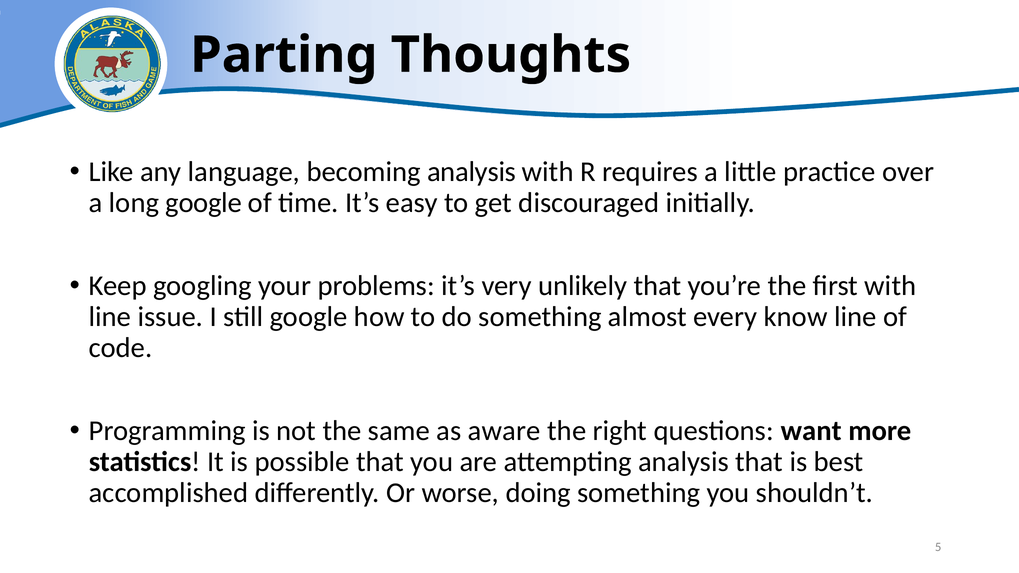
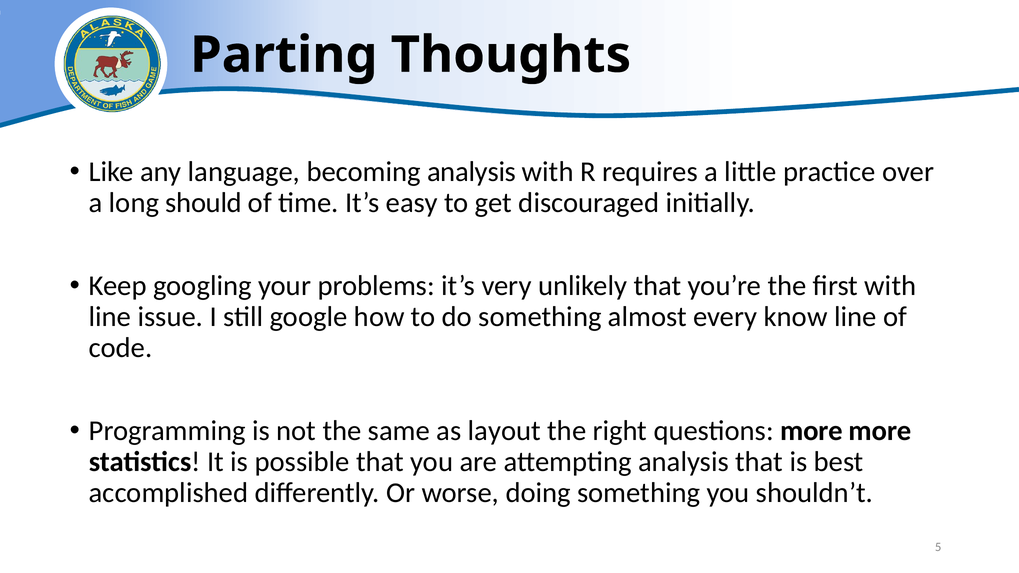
long google: google -> should (204, 203)
aware: aware -> layout (504, 431)
questions want: want -> more (811, 431)
